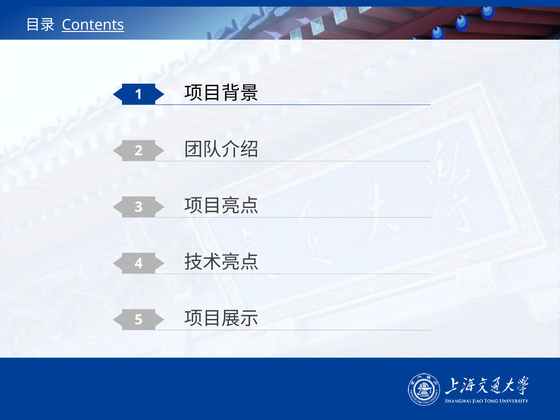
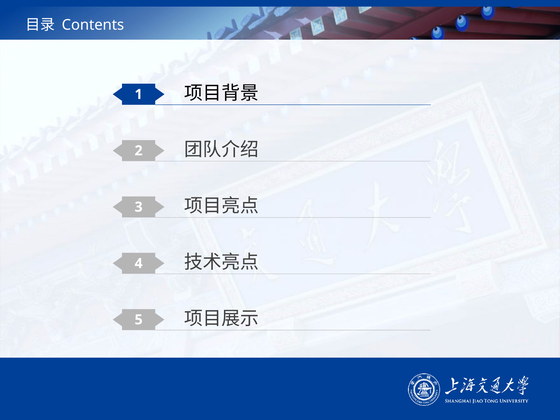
Contents underline: present -> none (93, 25)
